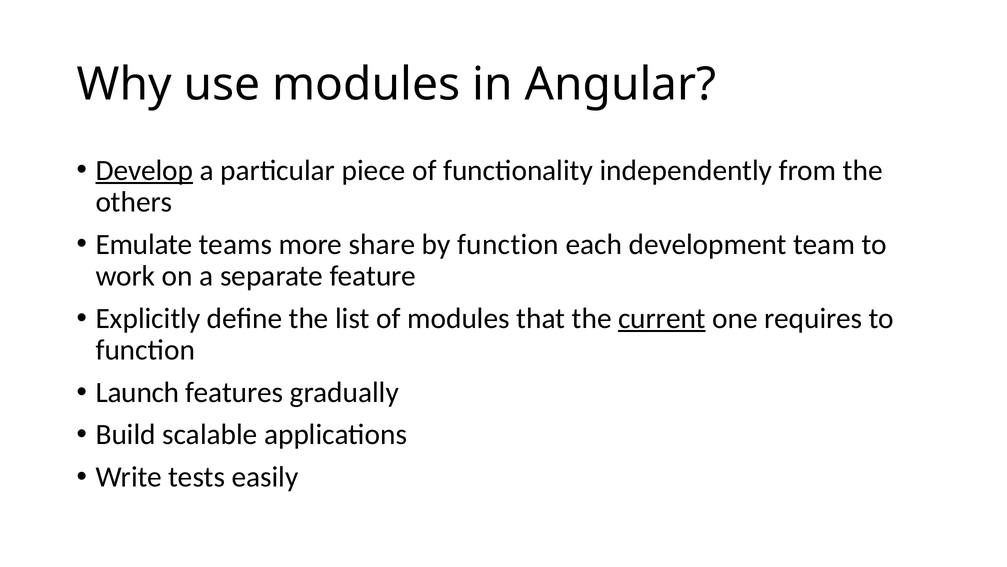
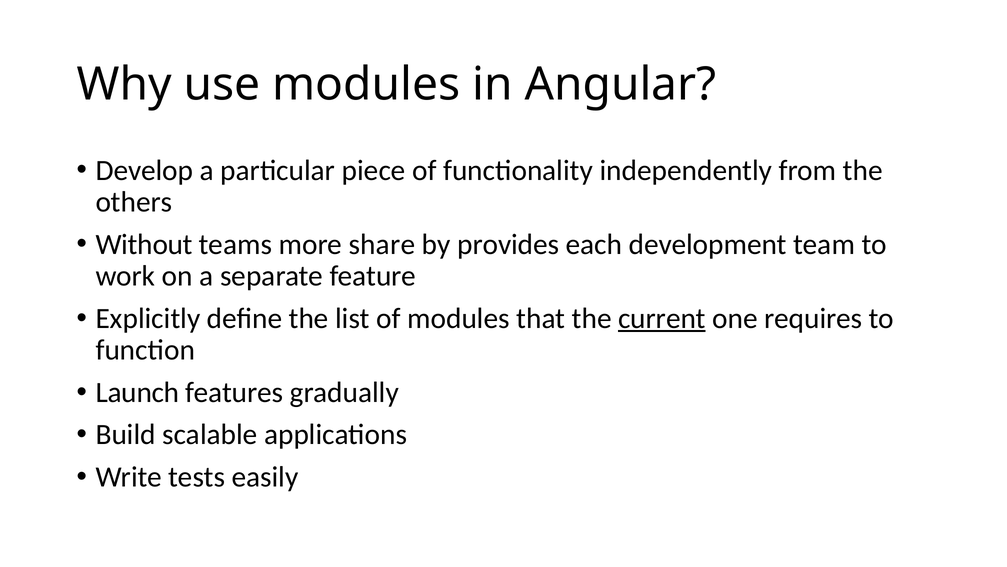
Develop underline: present -> none (144, 170)
Emulate: Emulate -> Without (144, 244)
by function: function -> provides (508, 244)
